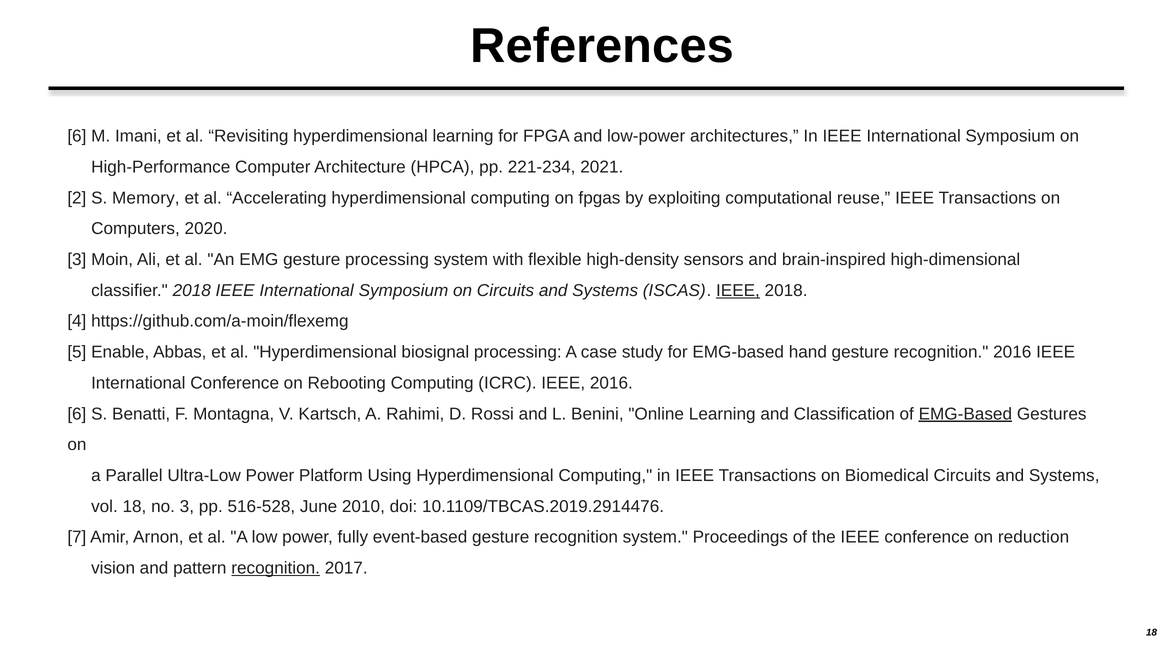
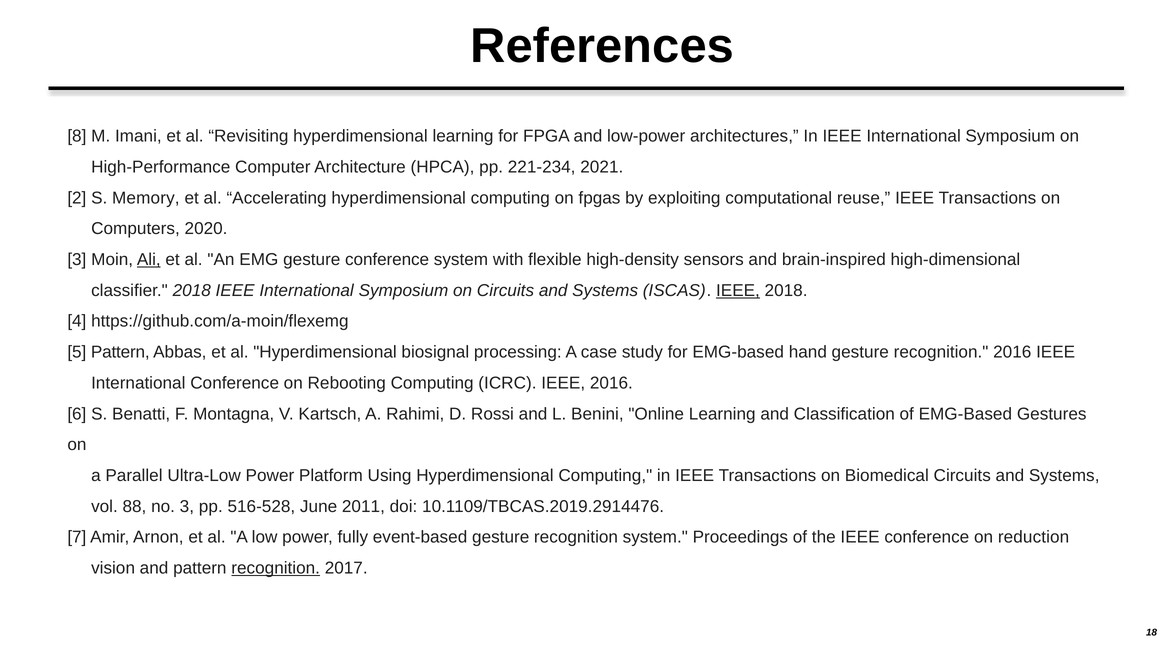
6: 6 -> 8 (77, 136)
Ali underline: none -> present (149, 260)
gesture processing: processing -> conference (387, 260)
5 Enable: Enable -> Pattern (120, 352)
EMG-Based underline: present -> none (965, 414)
vol 18: 18 -> 88 (134, 506)
2010: 2010 -> 2011 (363, 506)
